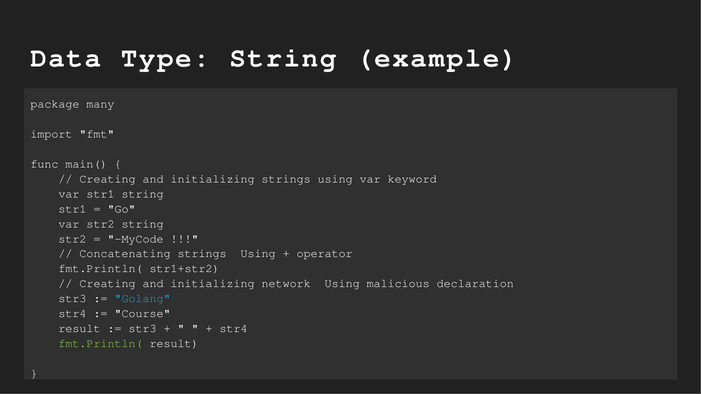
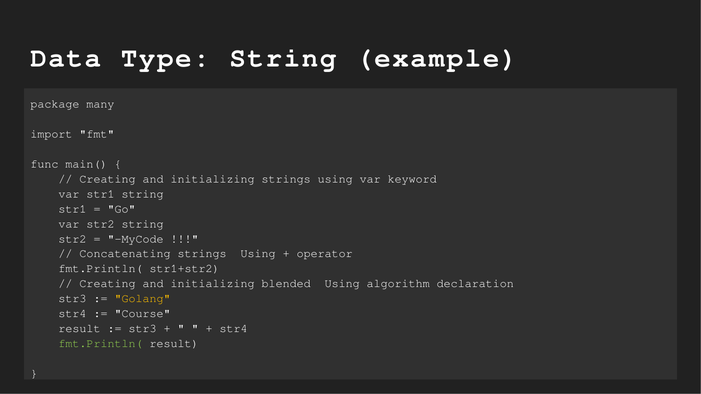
network: network -> blended (286, 284)
malicious: malicious -> algorithm (398, 284)
Golang colour: light blue -> yellow (143, 299)
